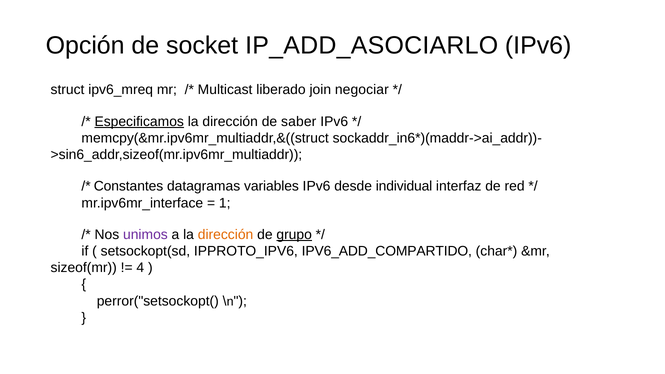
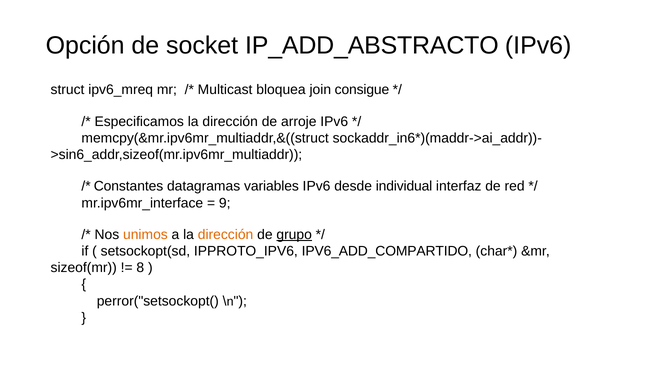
IP_ADD_ASOCIARLO: IP_ADD_ASOCIARLO -> IP_ADD_ABSTRACTO (372, 45)
liberado: liberado -> bloquea (281, 90)
negociar: negociar -> consigue (362, 90)
Especificamos underline: present -> none (139, 121)
saber: saber -> arroje (299, 121)
1: 1 -> 9 (225, 203)
unimos colour: purple -> orange (145, 235)
4: 4 -> 8 (140, 268)
